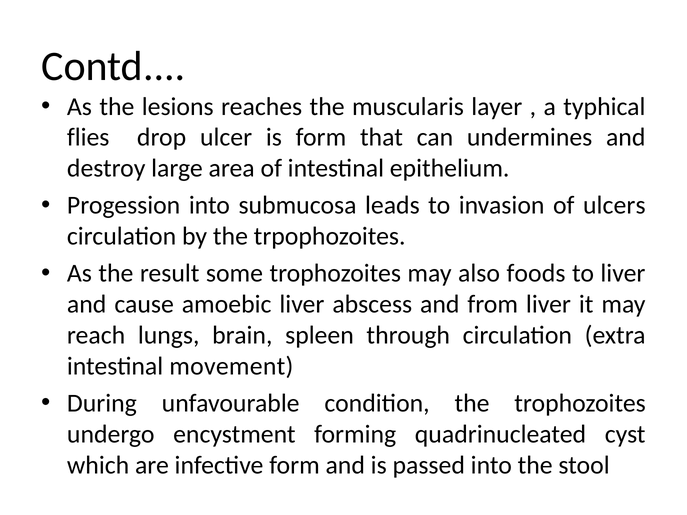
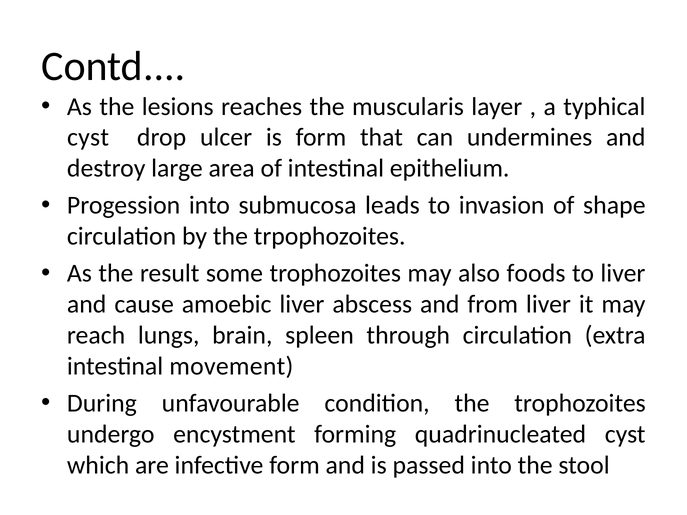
flies: flies -> cyst (88, 138)
ulcers: ulcers -> shape (614, 206)
